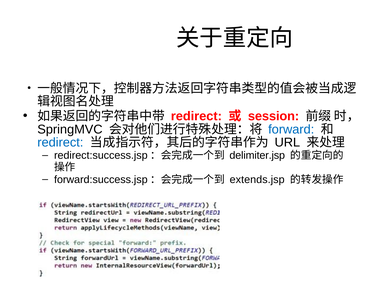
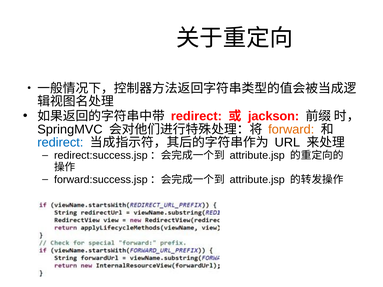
session: session -> jackson (274, 116)
forward colour: blue -> orange (291, 129)
delimiter.jsp: delimiter.jsp -> attribute.jsp (257, 156)
extends.jsp: extends.jsp -> attribute.jsp (257, 180)
